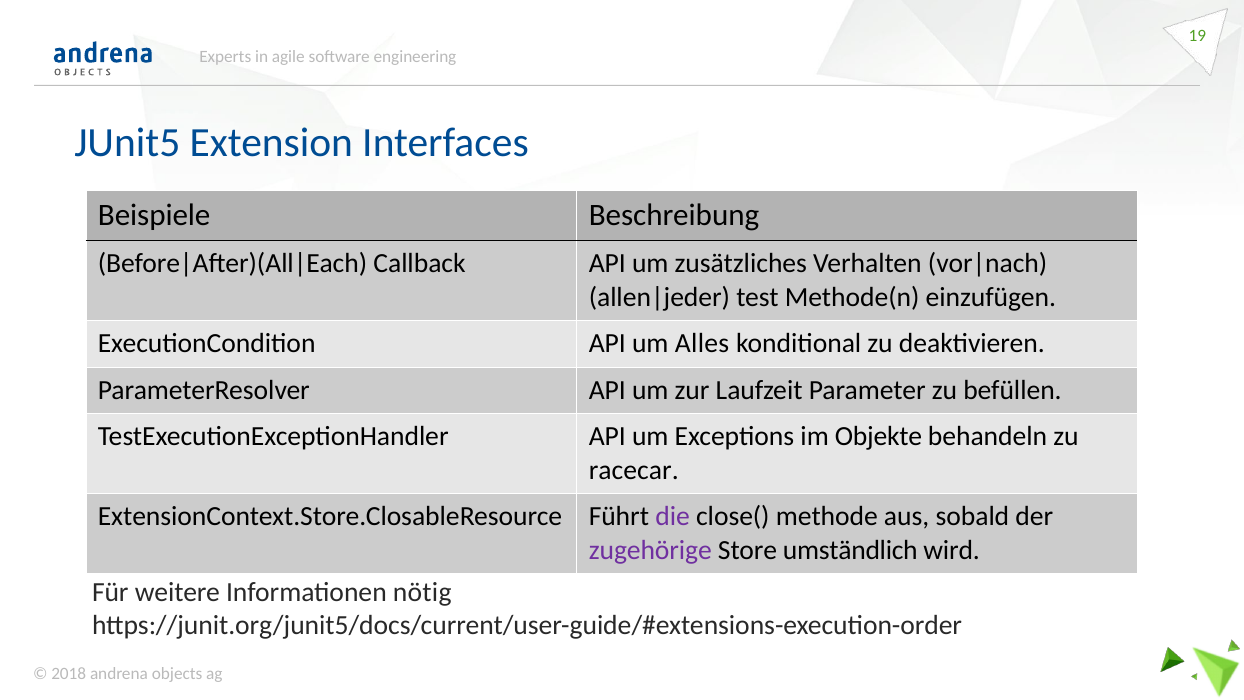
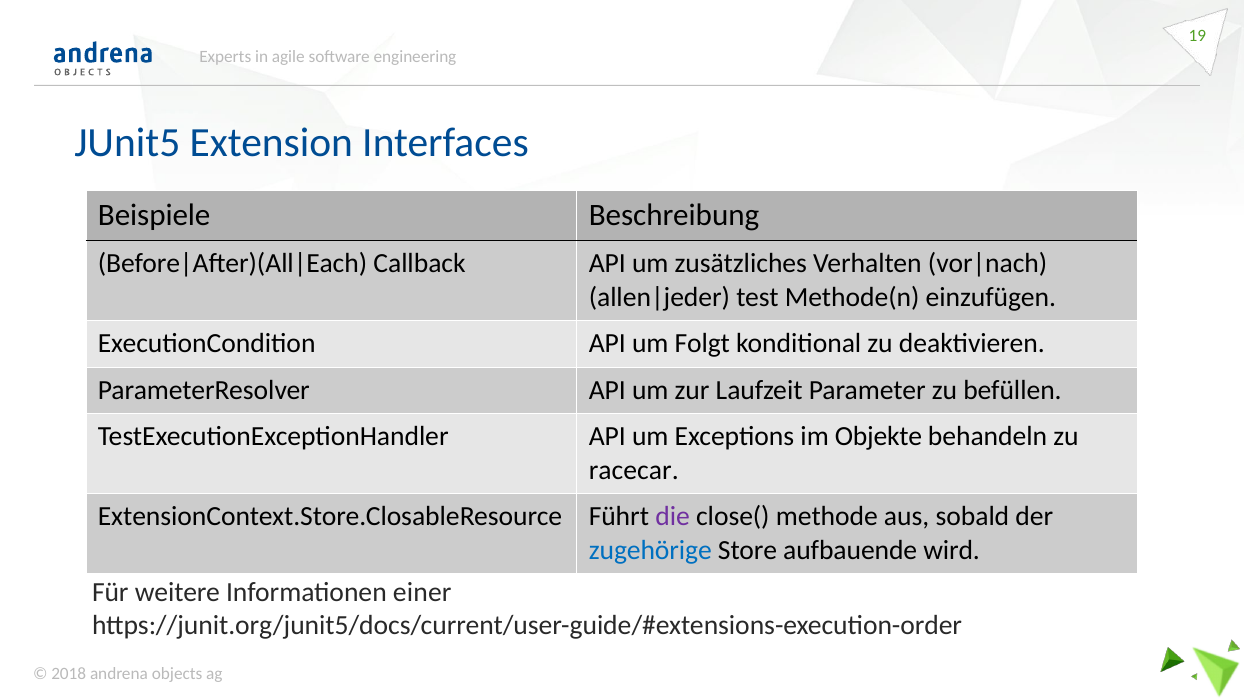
Alles: Alles -> Folgt (702, 344)
zugehörige colour: purple -> blue (650, 550)
umständlich: umständlich -> aufbauende (850, 550)
nötig: nötig -> einer (422, 592)
